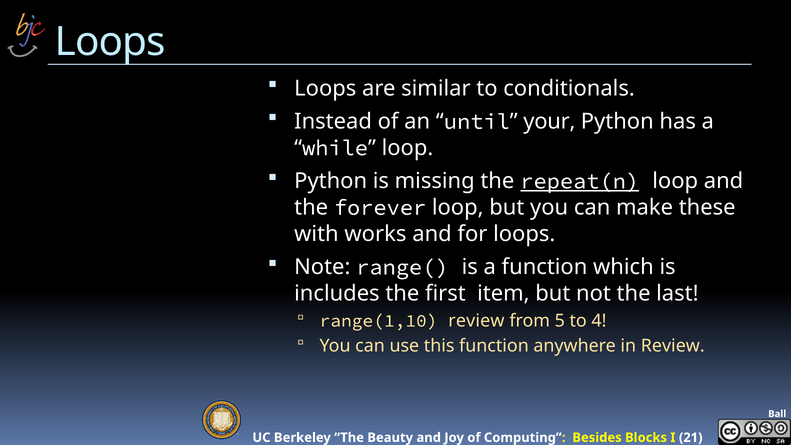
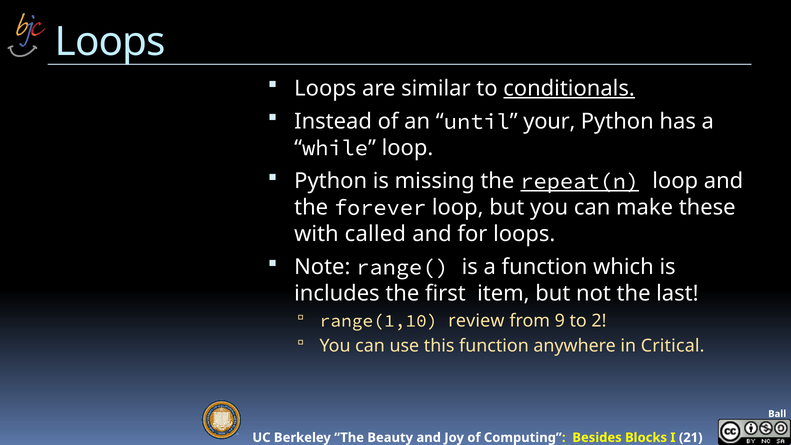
conditionals underline: none -> present (569, 88)
works: works -> called (375, 234)
5: 5 -> 9 (560, 321)
4: 4 -> 2 (599, 321)
in Review: Review -> Critical (673, 346)
